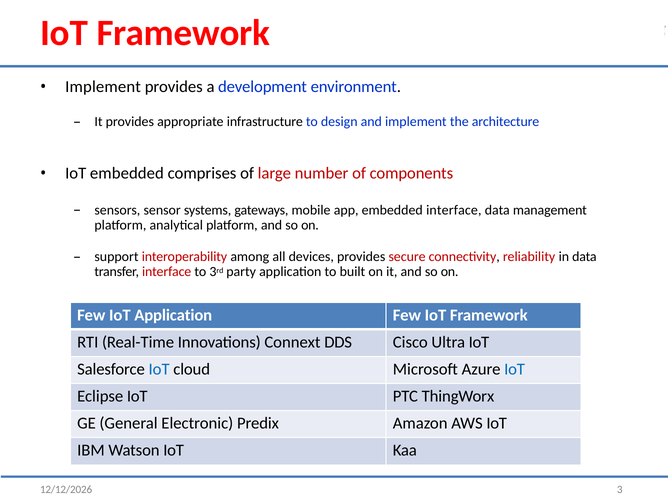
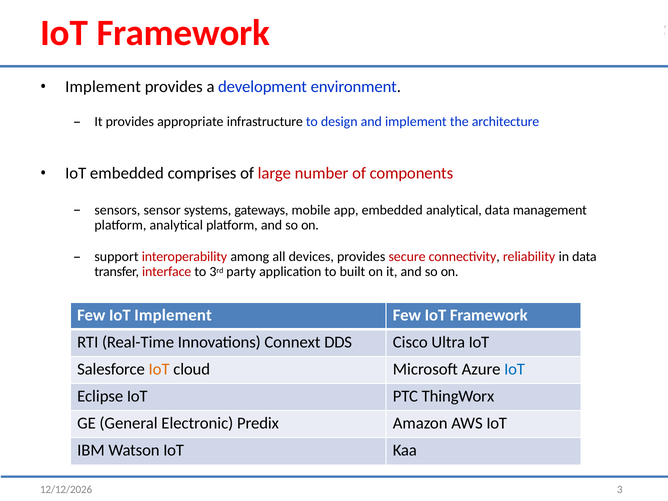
embedded interface: interface -> analytical (454, 210)
IoT Application: Application -> Implement (173, 315)
IoT colour: blue -> orange (159, 369)
